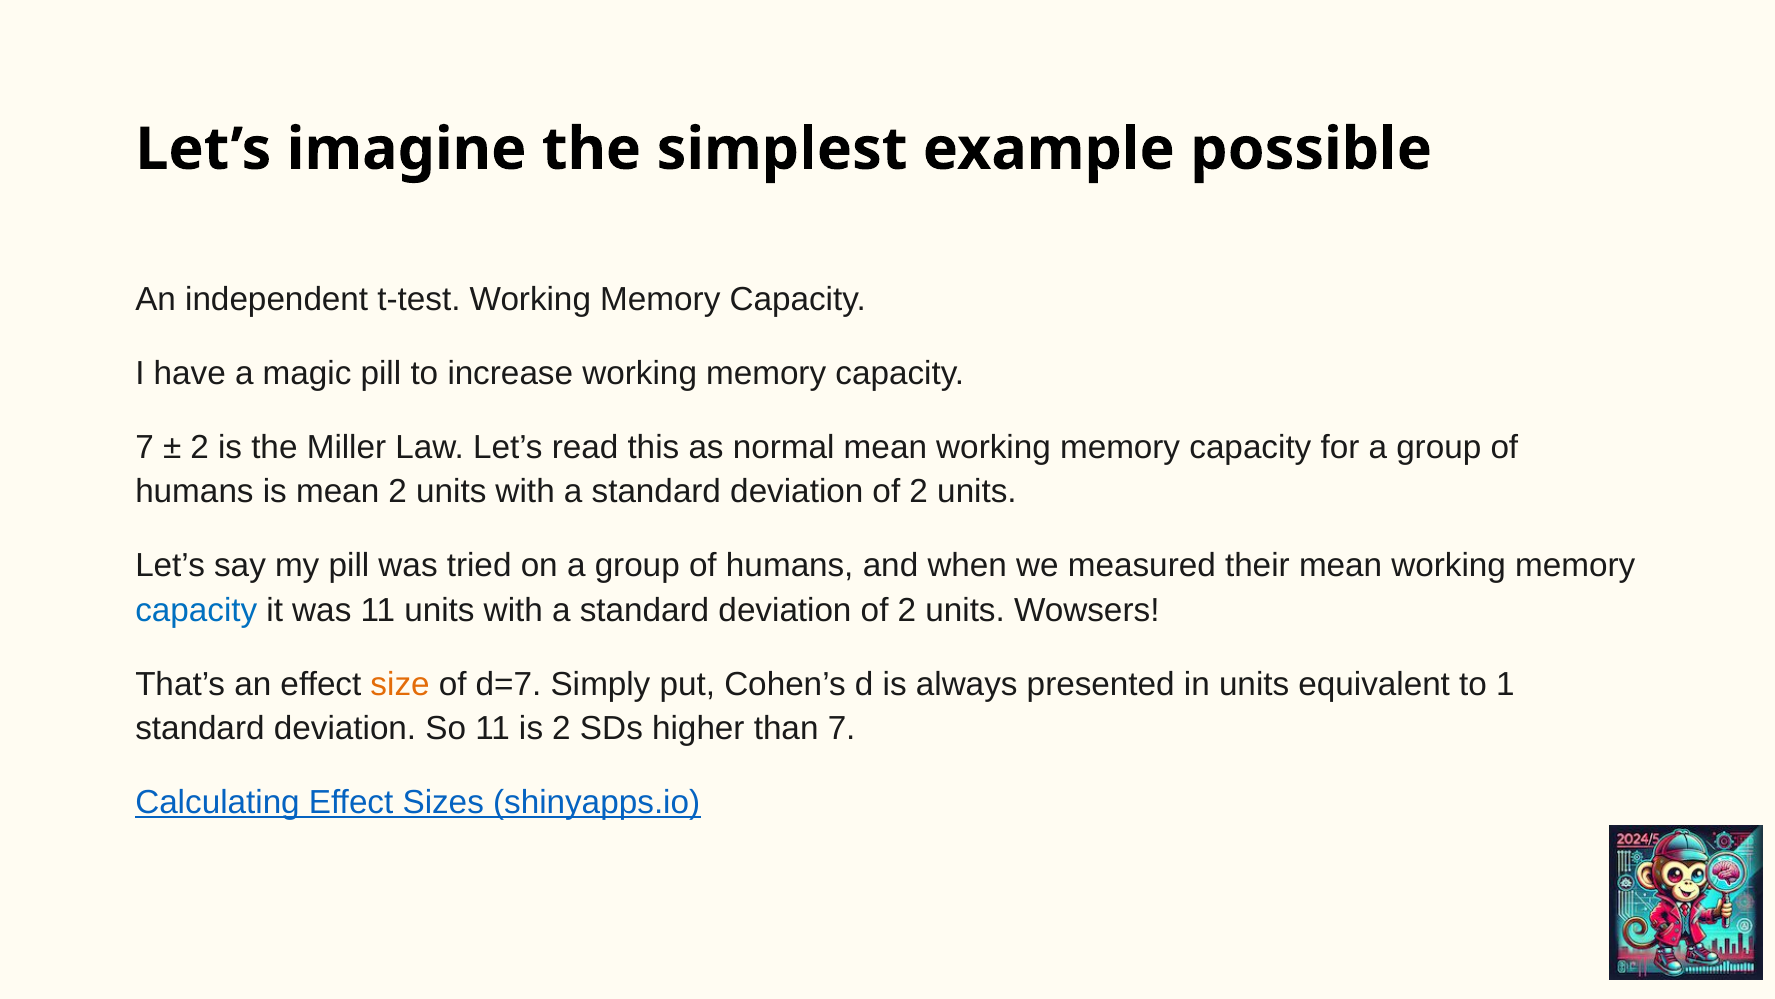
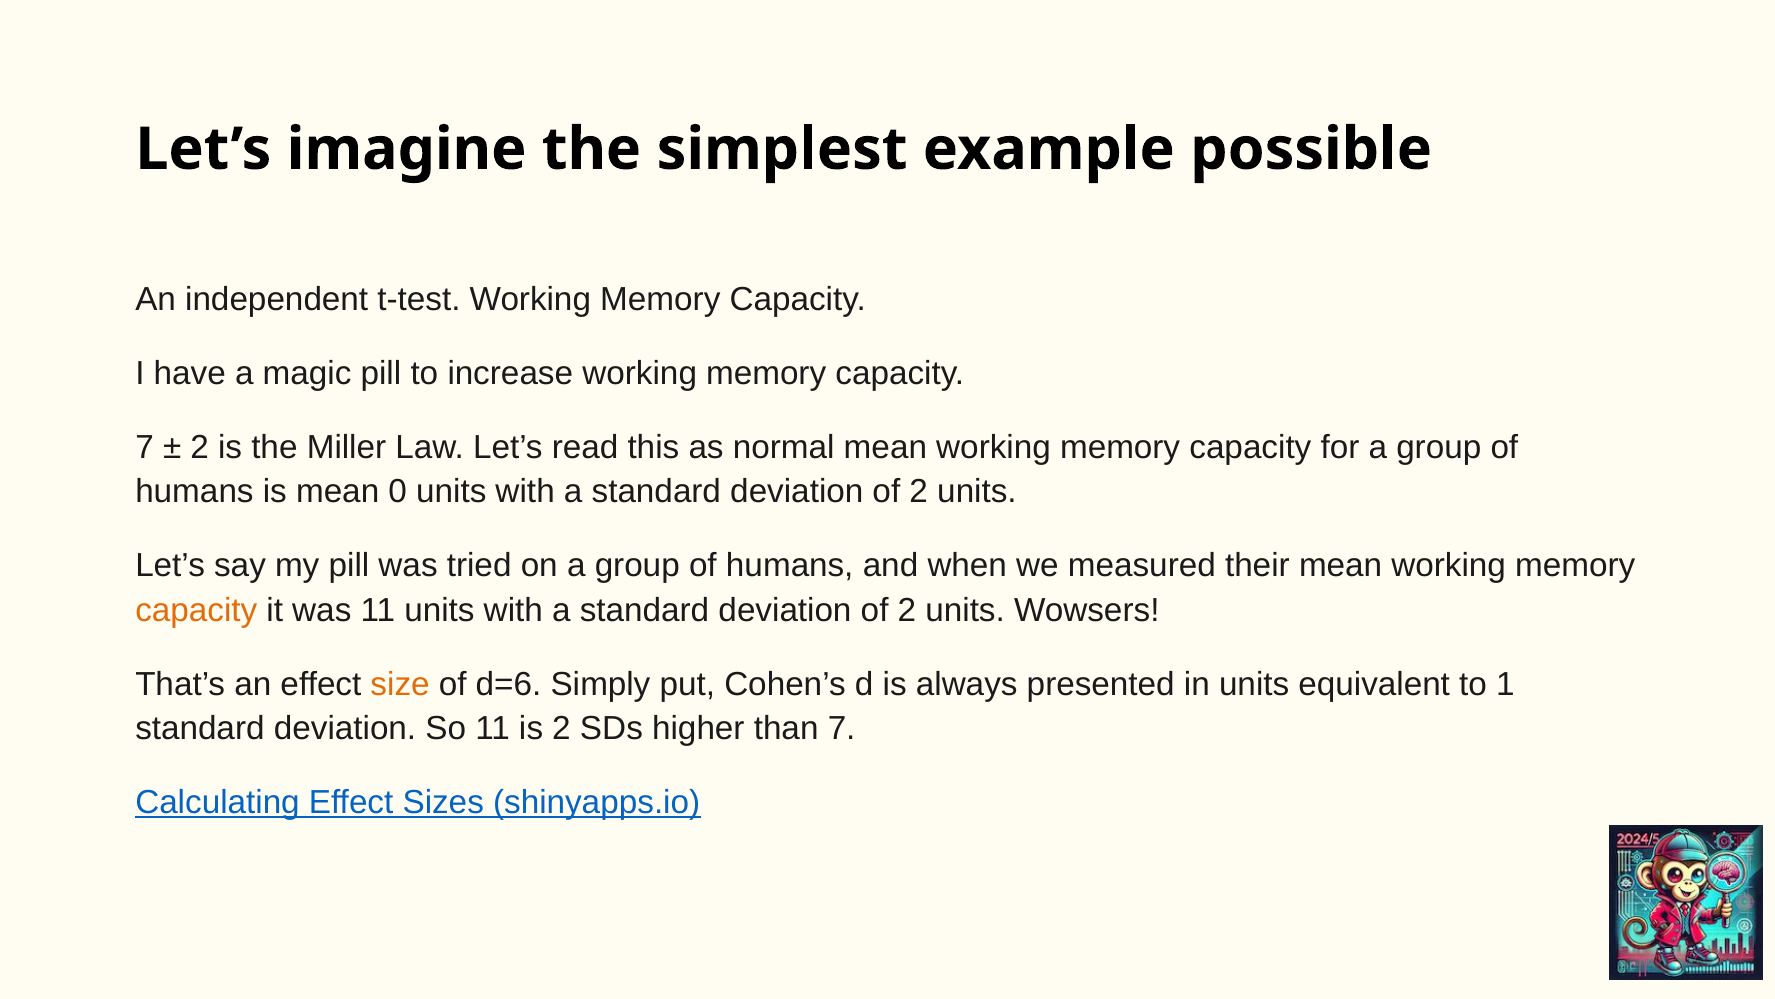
mean 2: 2 -> 0 (398, 491)
capacity colour: blue -> orange (196, 610)
d=7: d=7 -> d=6 (509, 684)
